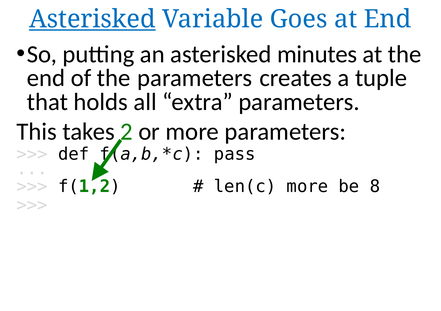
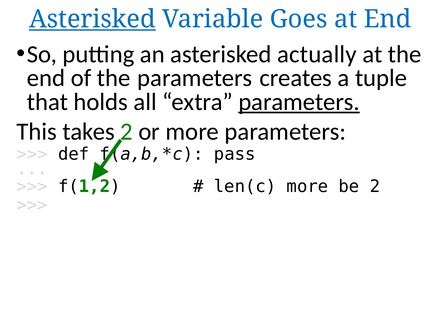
minutes: minutes -> actually (317, 54)
parameters underline: none -> present (299, 102)
be 8: 8 -> 2 (375, 186)
